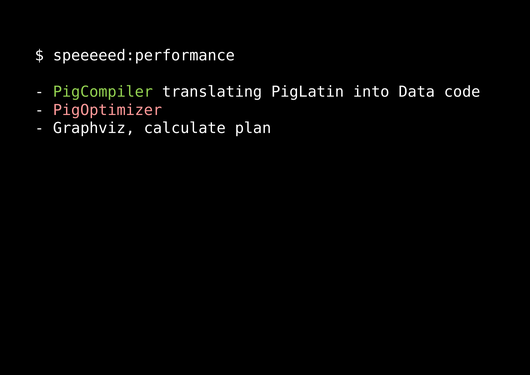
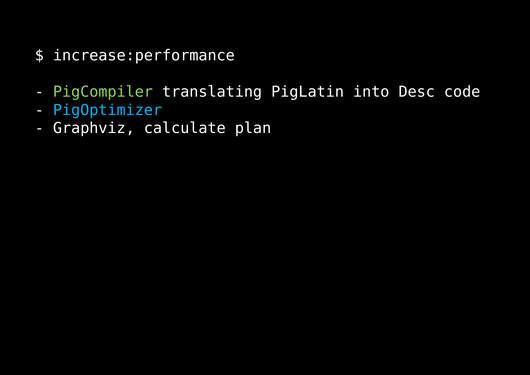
speeeeed:performance: speeeeed:performance -> increase:performance (144, 56)
Data: Data -> Desc (417, 92)
PigOptimizer colour: pink -> light blue (108, 110)
